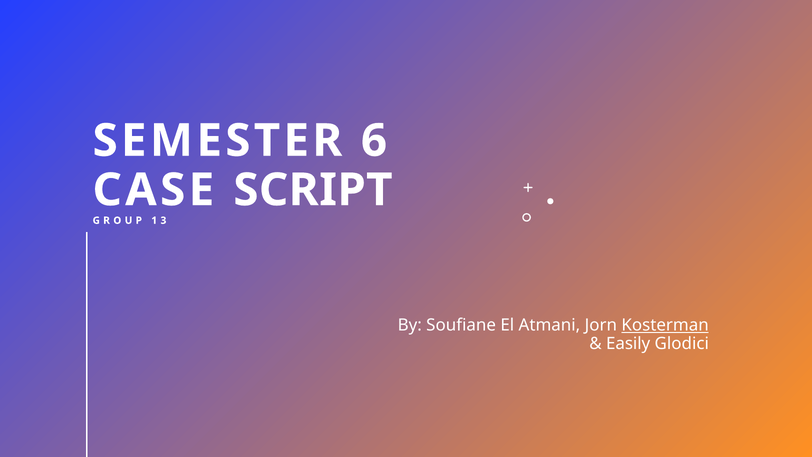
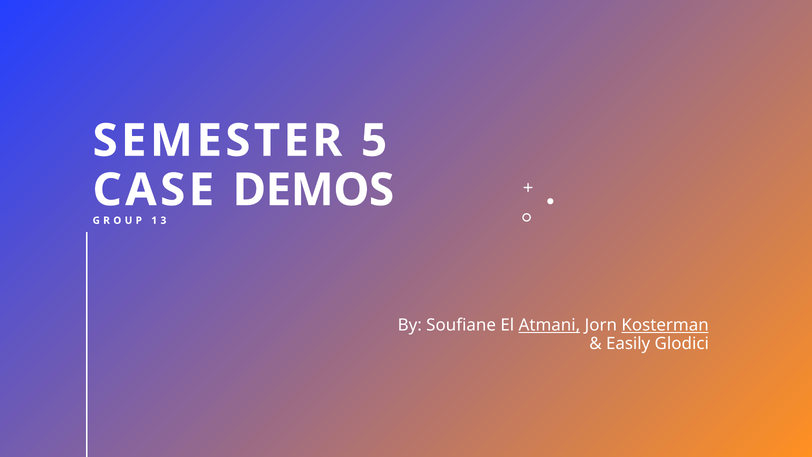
6: 6 -> 5 (374, 141)
SCRIPT: SCRIPT -> DEMOS (313, 190)
Atmani underline: none -> present (549, 325)
